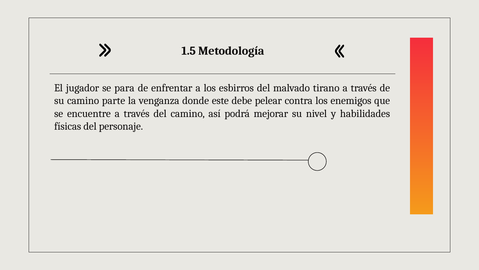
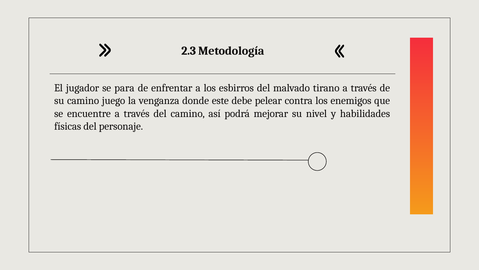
1.5: 1.5 -> 2.3 (189, 51)
parte: parte -> juego (114, 101)
